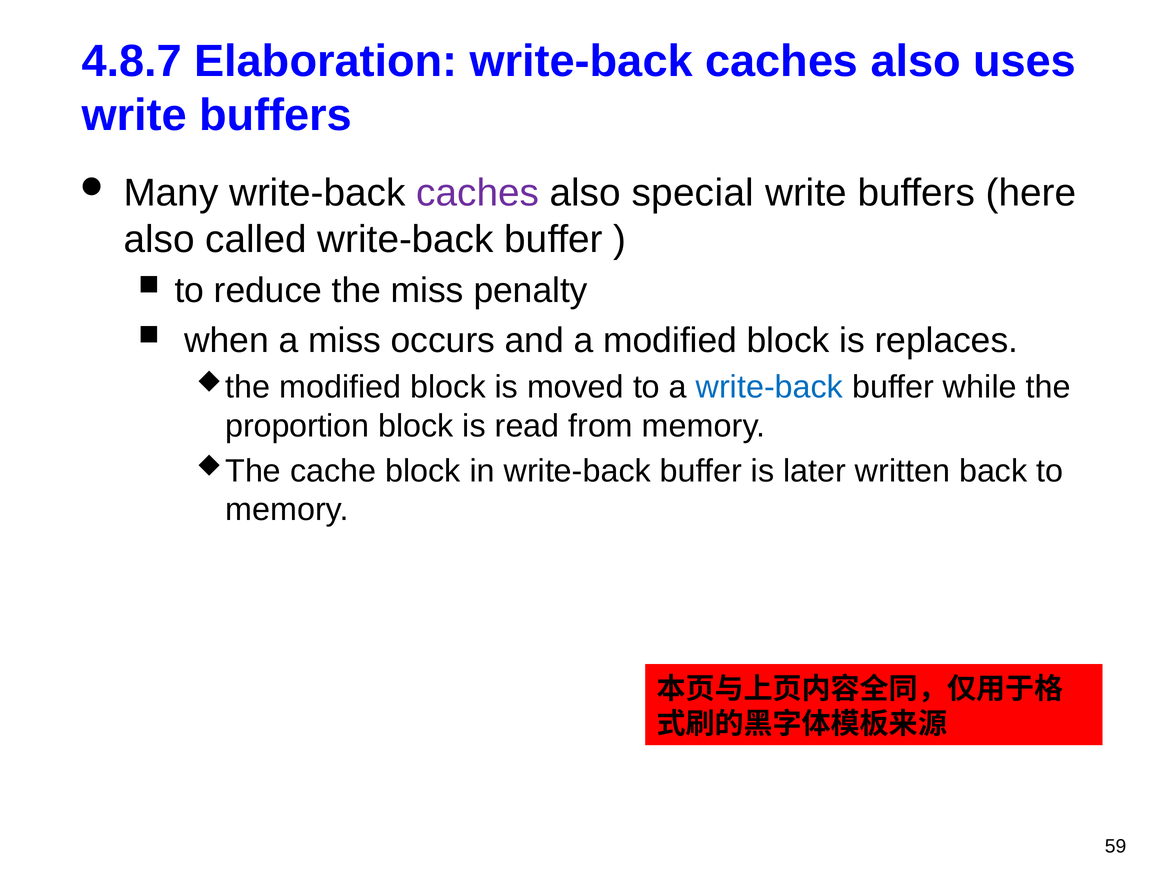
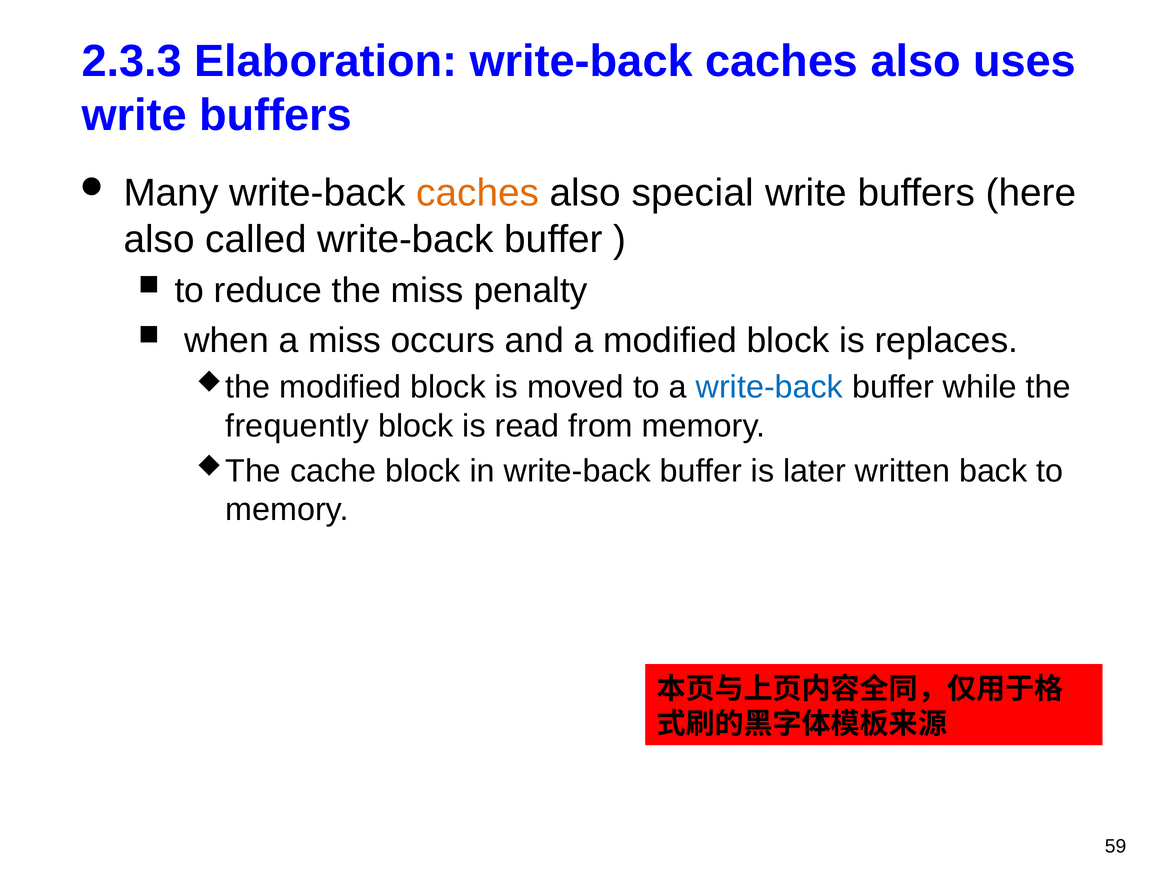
4.8.7: 4.8.7 -> 2.3.3 (132, 61)
caches colour: purple -> orange (478, 193)
proportion: proportion -> frequently (297, 426)
